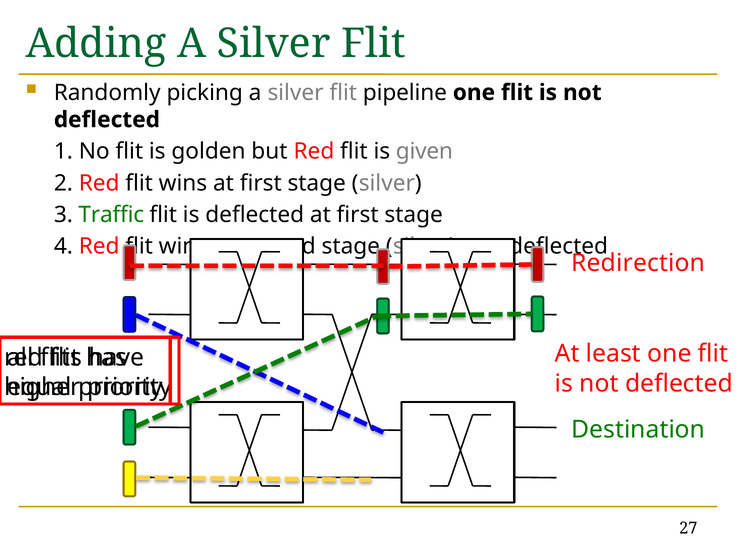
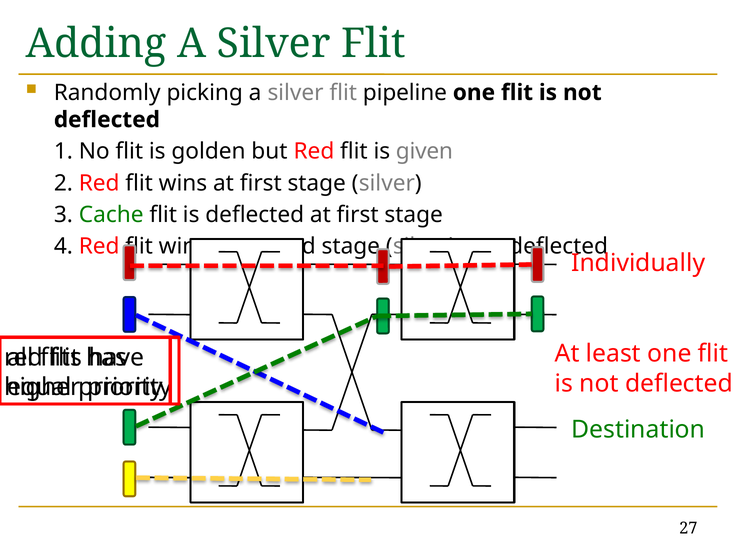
Traffic: Traffic -> Cache (111, 215)
Redirection: Redirection -> Individually (638, 263)
